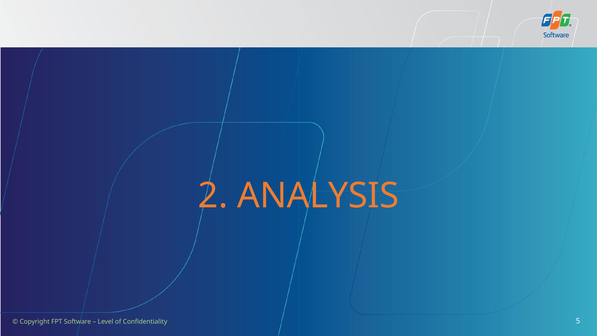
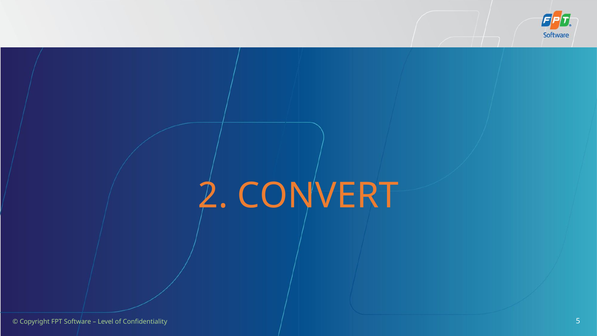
ANALYSIS: ANALYSIS -> CONVERT (318, 196)
